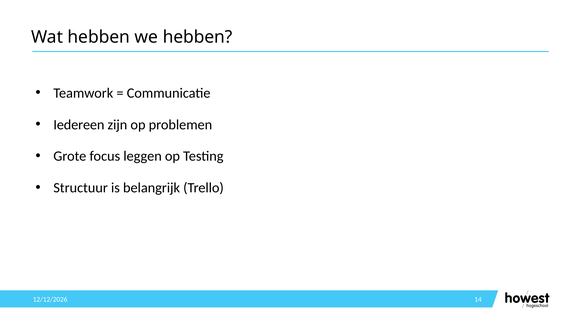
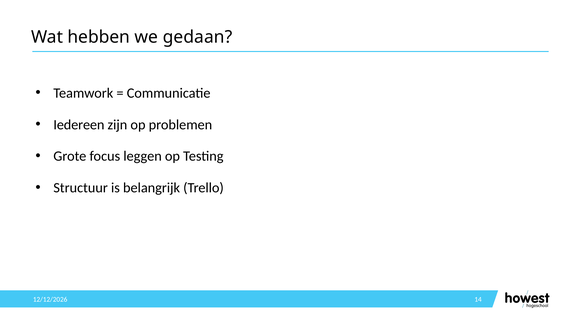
we hebben: hebben -> gedaan (198, 37)
